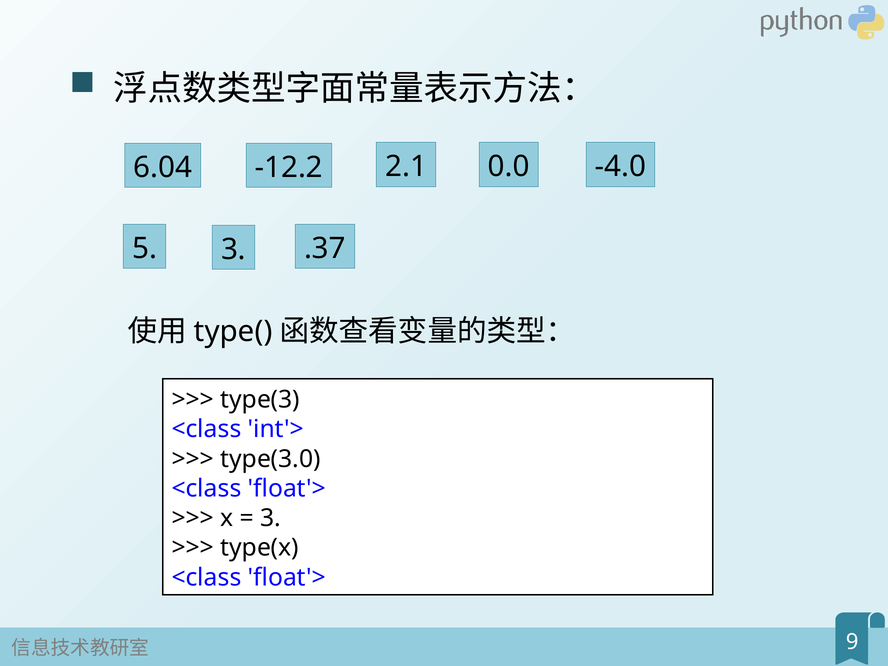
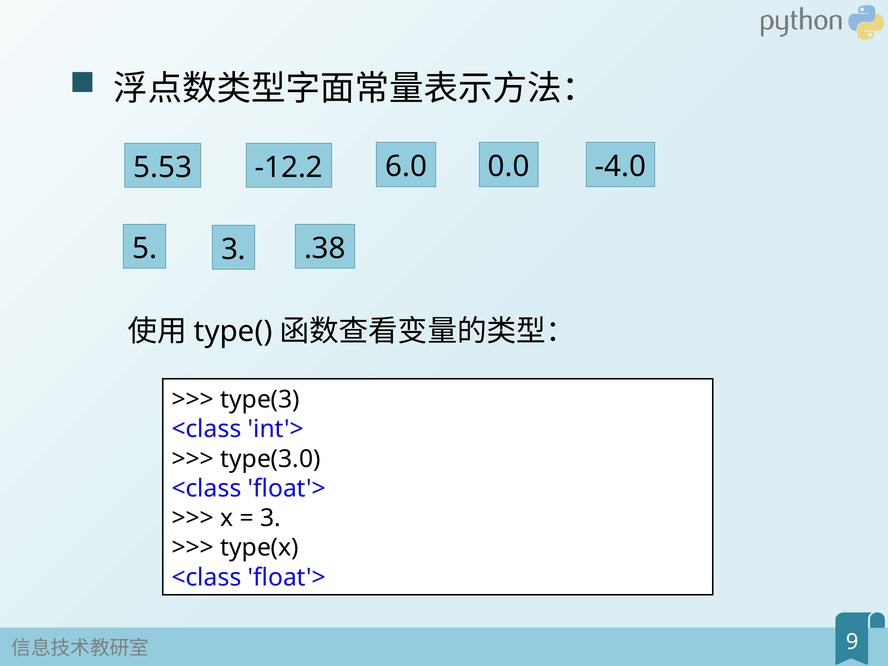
6.04: 6.04 -> 5.53 (163, 167)
2.1: 2.1 -> 6.0 (406, 167)
.37: .37 -> .38 (325, 248)
